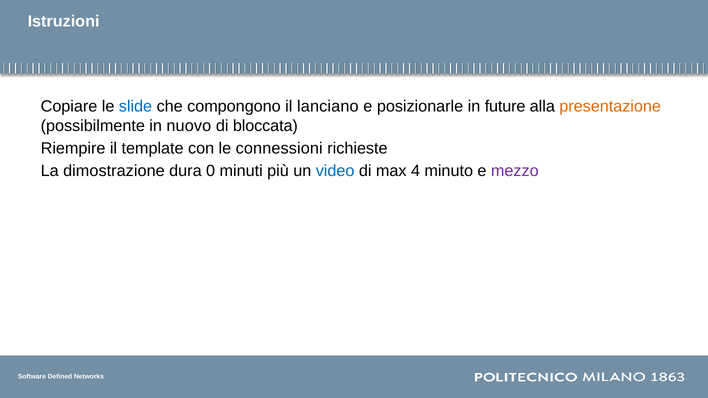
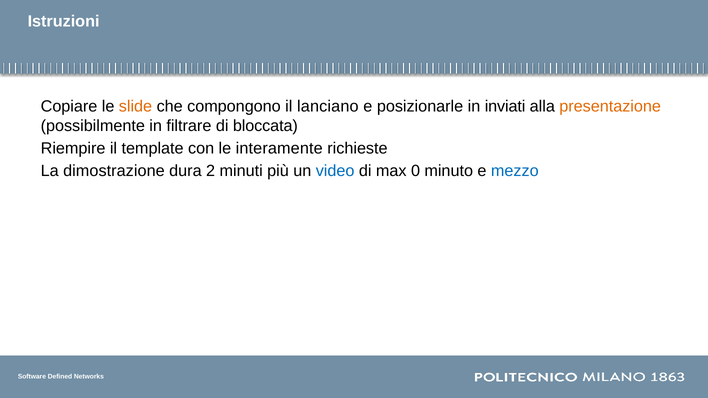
slide colour: blue -> orange (135, 106)
future: future -> inviati (505, 106)
nuovo: nuovo -> filtrare (189, 126)
connessioni: connessioni -> interamente (279, 149)
0: 0 -> 2 (211, 171)
4: 4 -> 0 (416, 171)
mezzo colour: purple -> blue (515, 171)
